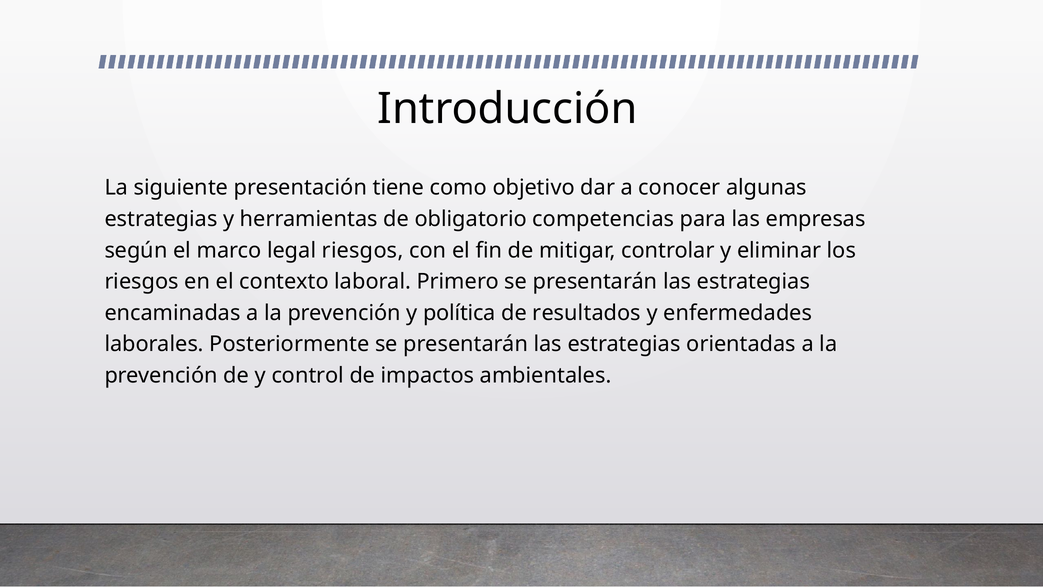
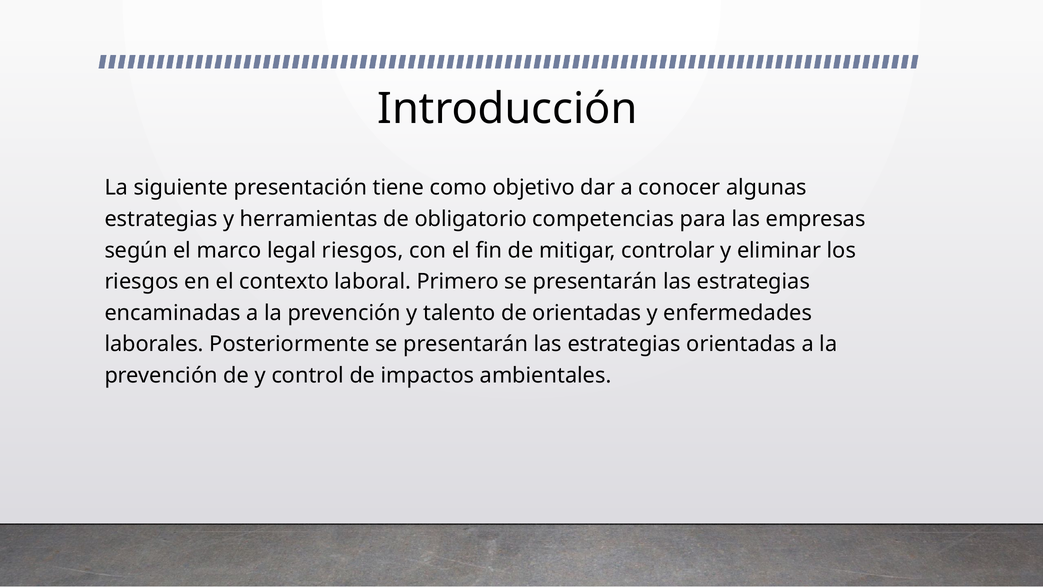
política: política -> talento (459, 313)
de resultados: resultados -> orientadas (587, 313)
